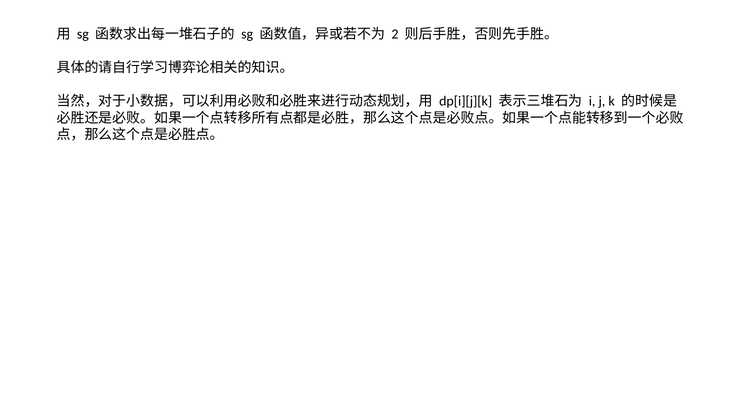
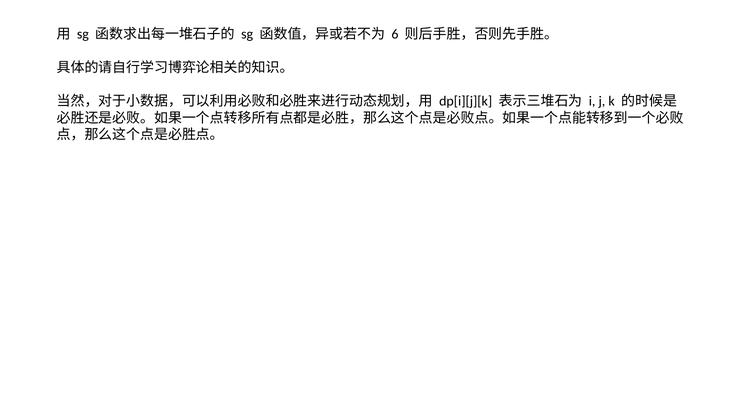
2: 2 -> 6 (395, 34)
